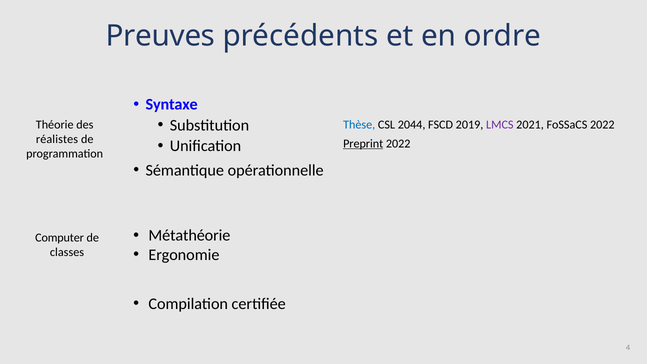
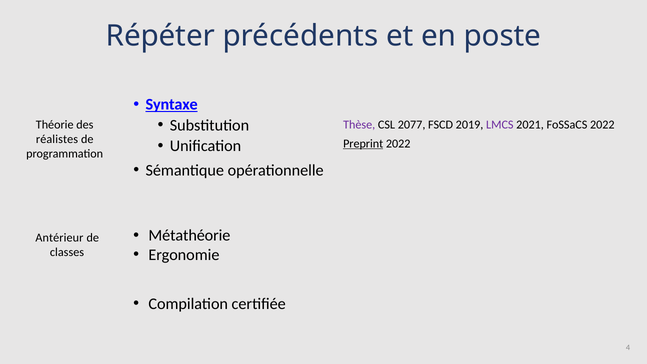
Preuves: Preuves -> Répéter (160, 36)
ordre: ordre -> poste (502, 36)
Syntaxe underline: none -> present (172, 104)
Thèse colour: blue -> purple (359, 125)
2044: 2044 -> 2077 (412, 125)
Computer: Computer -> Antérieur (59, 238)
